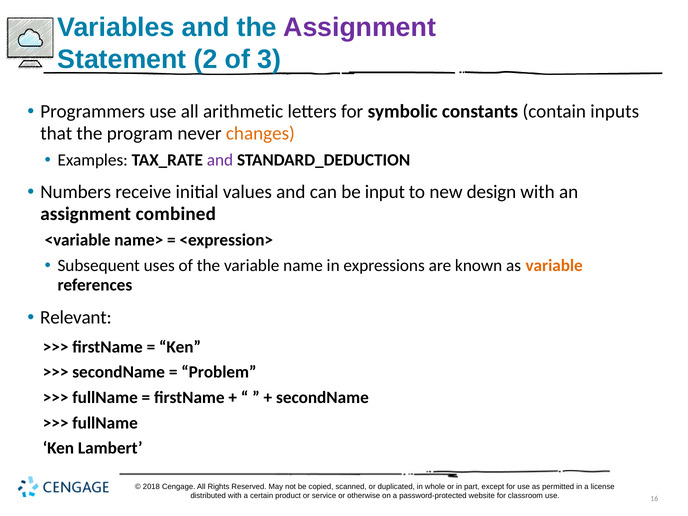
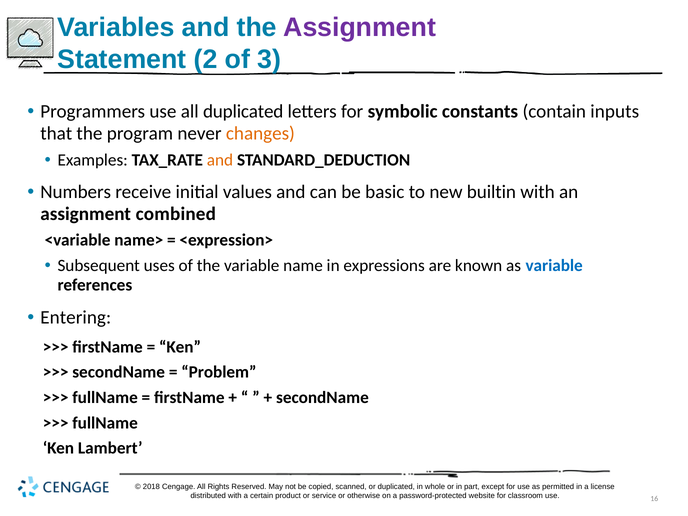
all arithmetic: arithmetic -> duplicated (243, 112)
and colour: purple -> orange (220, 160)
input: input -> basic (385, 192)
design: design -> builtin (491, 192)
variable colour: orange -> blue (554, 266)
Relevant: Relevant -> Entering (76, 317)
